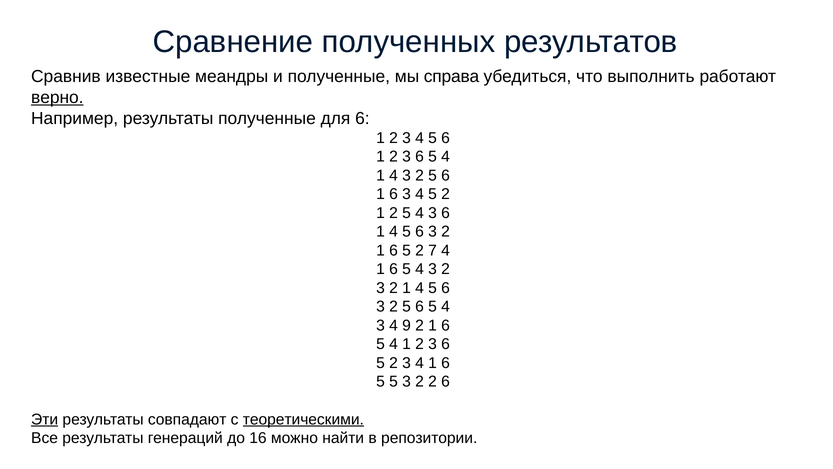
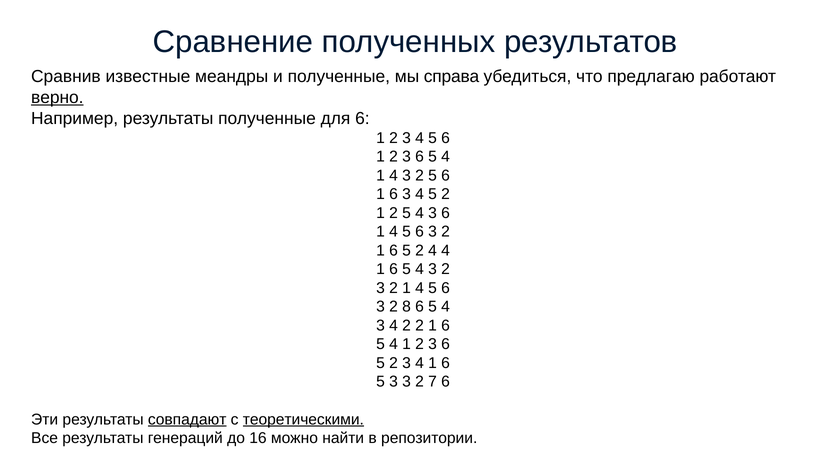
выполнить: выполнить -> предлагаю (651, 76)
2 7: 7 -> 4 (433, 250)
5: 5 -> 8 (407, 307)
4 9: 9 -> 2 (407, 325)
5 5: 5 -> 3 (394, 381)
2 2: 2 -> 7 (433, 381)
Эти underline: present -> none (45, 419)
совпадают underline: none -> present (187, 419)
